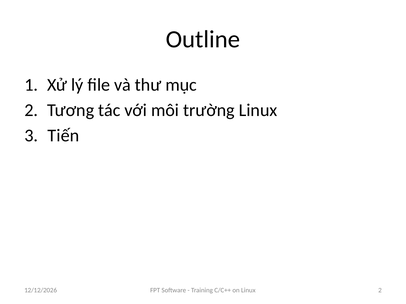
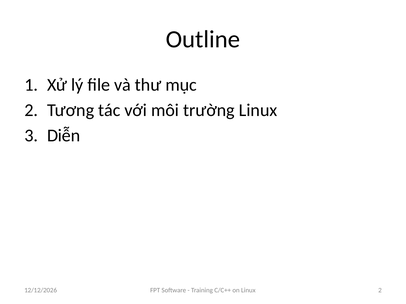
Tiến: Tiến -> Diễn (64, 136)
